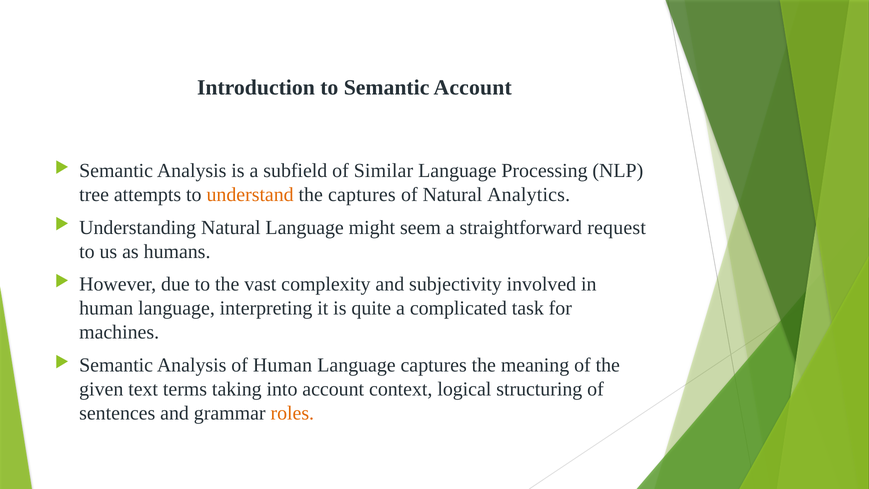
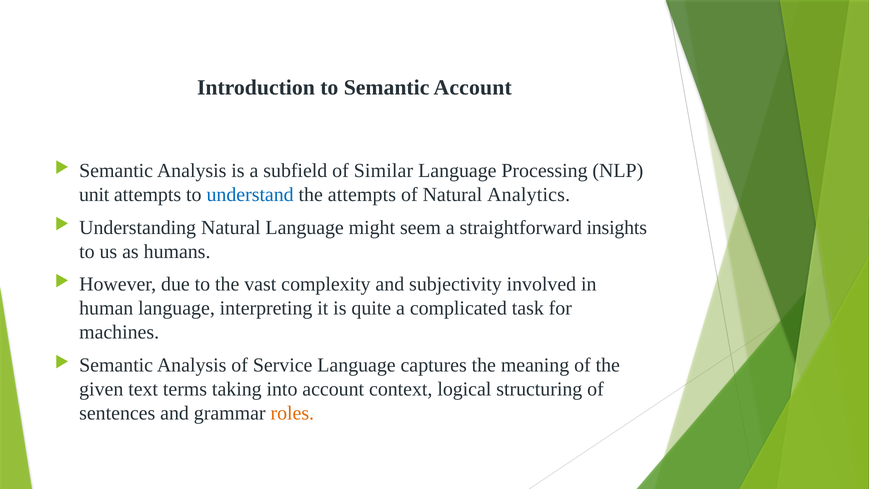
tree: tree -> unit (94, 194)
understand colour: orange -> blue (250, 194)
the captures: captures -> attempts (362, 194)
request: request -> insights (617, 227)
of Human: Human -> Service (283, 365)
